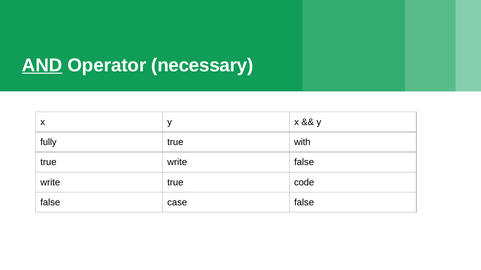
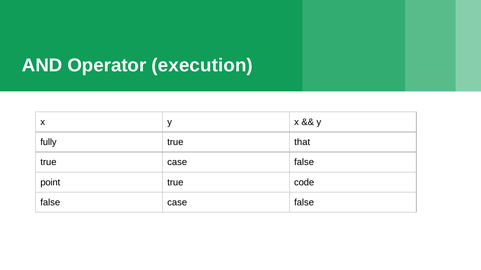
AND underline: present -> none (42, 65)
necessary: necessary -> execution (202, 65)
with: with -> that (302, 142)
true write: write -> case (177, 163)
write: write -> point (50, 183)
